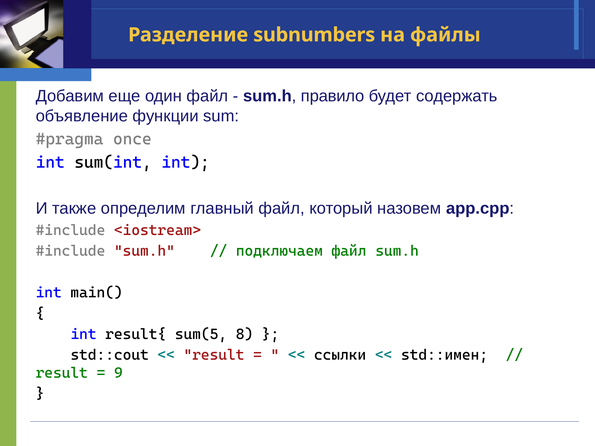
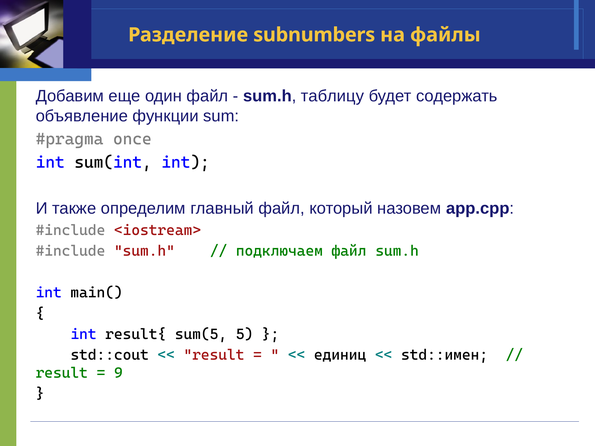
правило: правило -> таблицу (332, 96)
8: 8 -> 5 (244, 334)
ссылки: ссылки -> единиц (340, 355)
